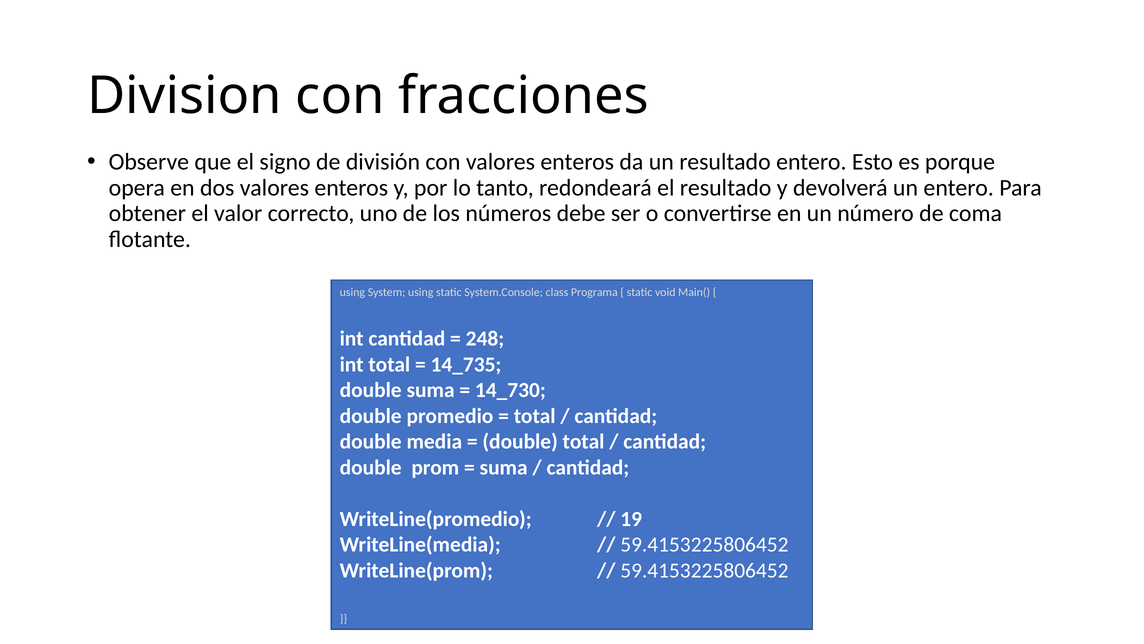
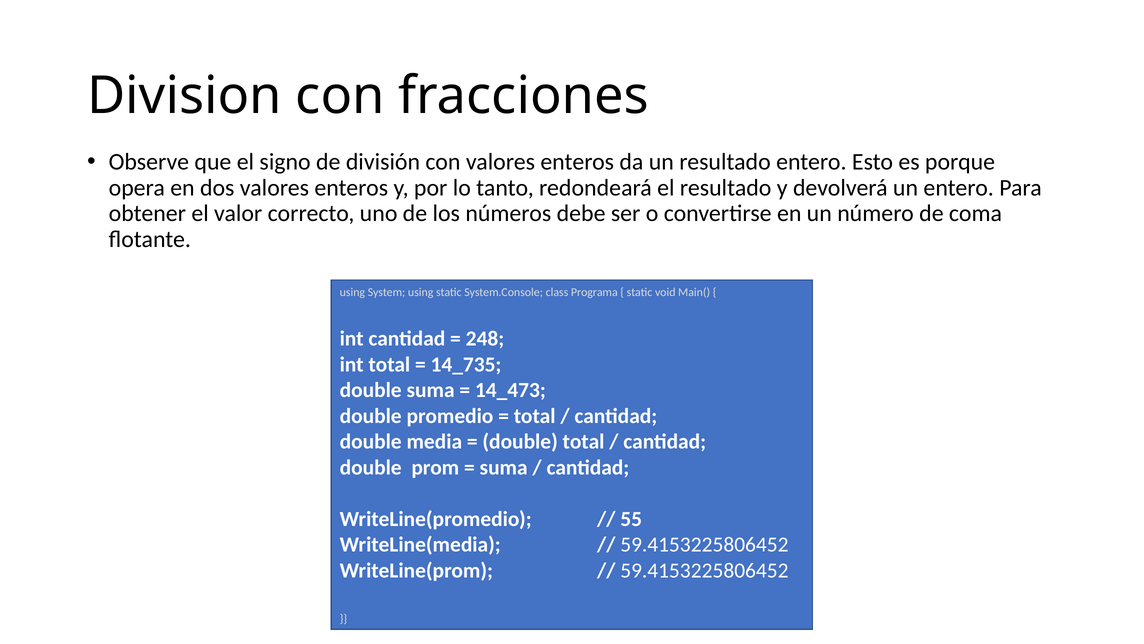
14_730: 14_730 -> 14_473 (510, 390)
19: 19 -> 55 (631, 519)
